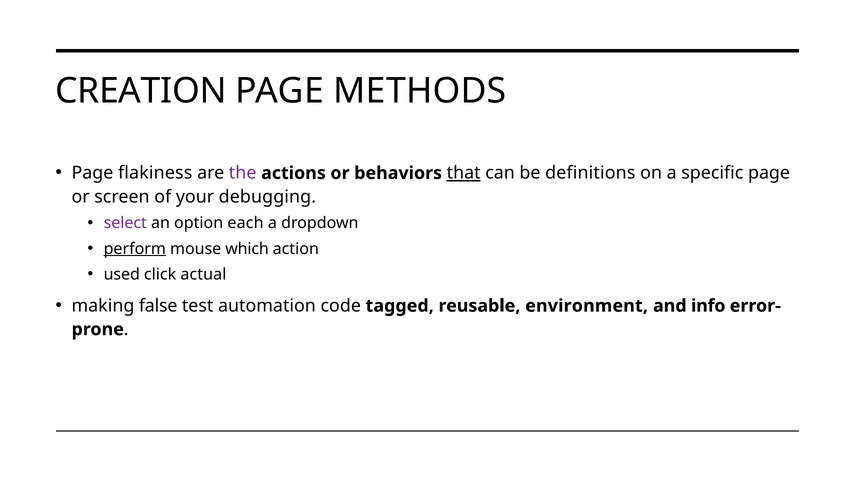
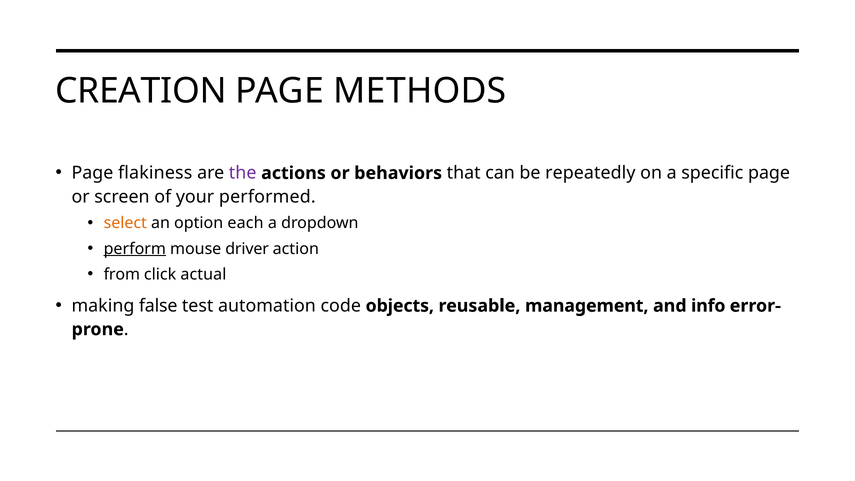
that underline: present -> none (464, 173)
definitions: definitions -> repeatedly (590, 173)
debugging: debugging -> performed (267, 197)
select colour: purple -> orange (125, 223)
which: which -> driver (247, 249)
used: used -> from (122, 274)
tagged: tagged -> objects (400, 306)
environment: environment -> management (587, 306)
